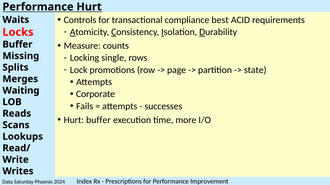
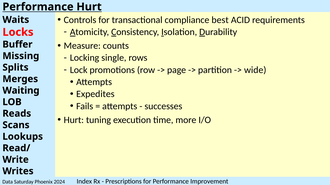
state: state -> wide (255, 70)
Corporate: Corporate -> Expedites (95, 94)
Hurt buffer: buffer -> tuning (99, 120)
